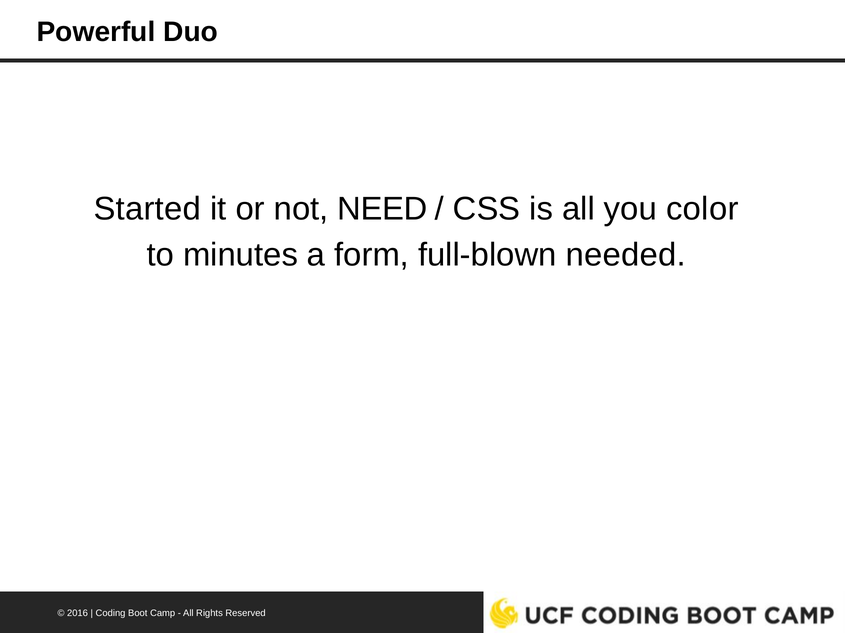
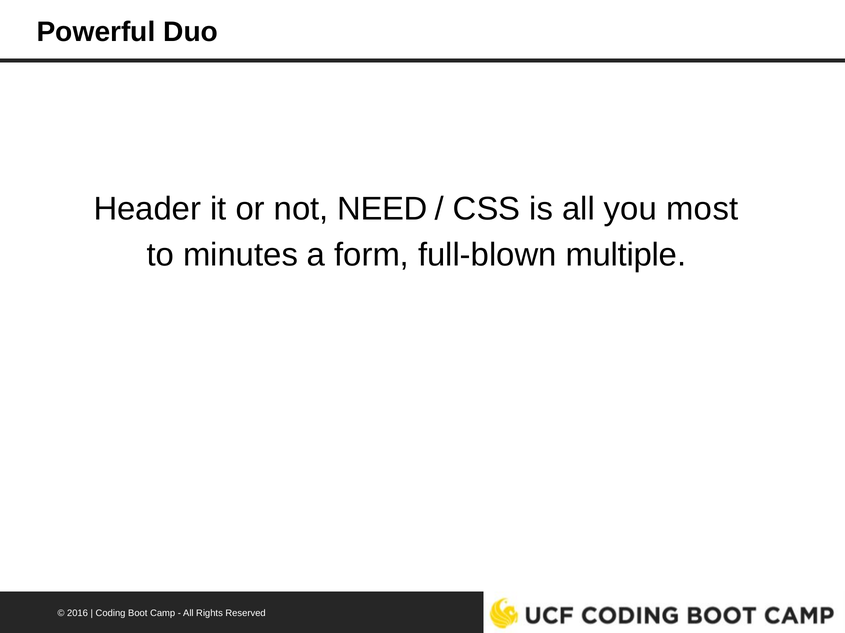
Started: Started -> Header (147, 209)
color: color -> most (702, 209)
needed: needed -> multiple (626, 255)
